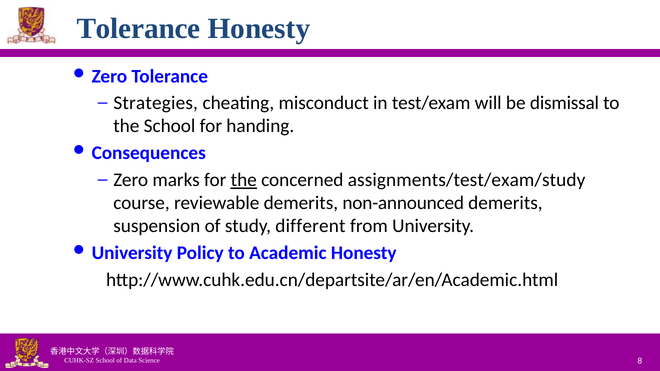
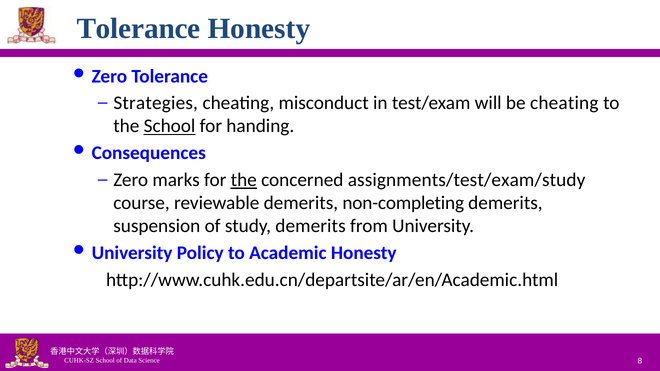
be dismissal: dismissal -> cheating (564, 103)
School underline: none -> present (170, 126)
non-announced: non-announced -> non-completing (403, 203)
study different: different -> demerits (310, 226)
